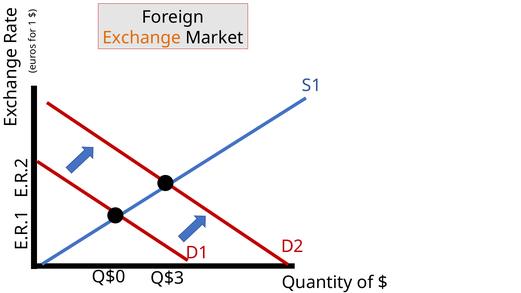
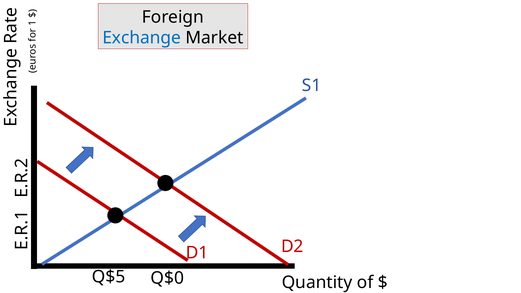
Exchange colour: orange -> blue (142, 38)
Q$0: Q$0 -> Q$5 (109, 277)
Q$3: Q$3 -> Q$0 (167, 278)
